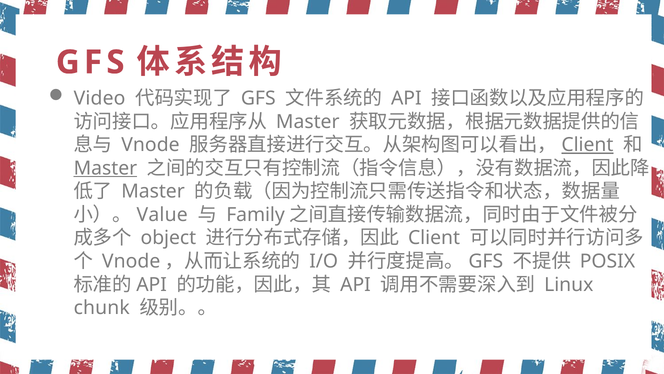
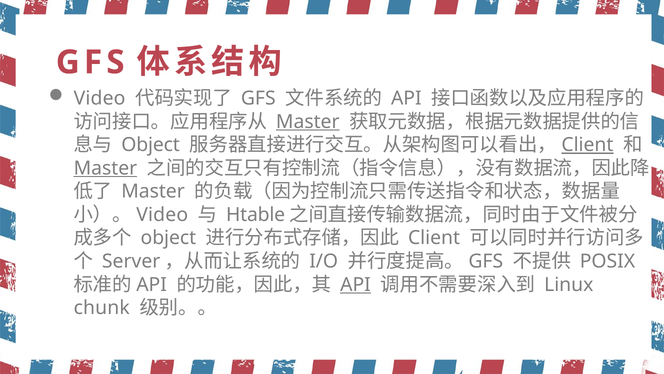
Master underline: none -> present (308, 121)
Vnode: Vnode -> Object (151, 145)
Value: Value -> Video (162, 214)
Family: Family -> Htable (256, 214)
Vnode: Vnode -> Server (131, 261)
API underline: none -> present (356, 284)
